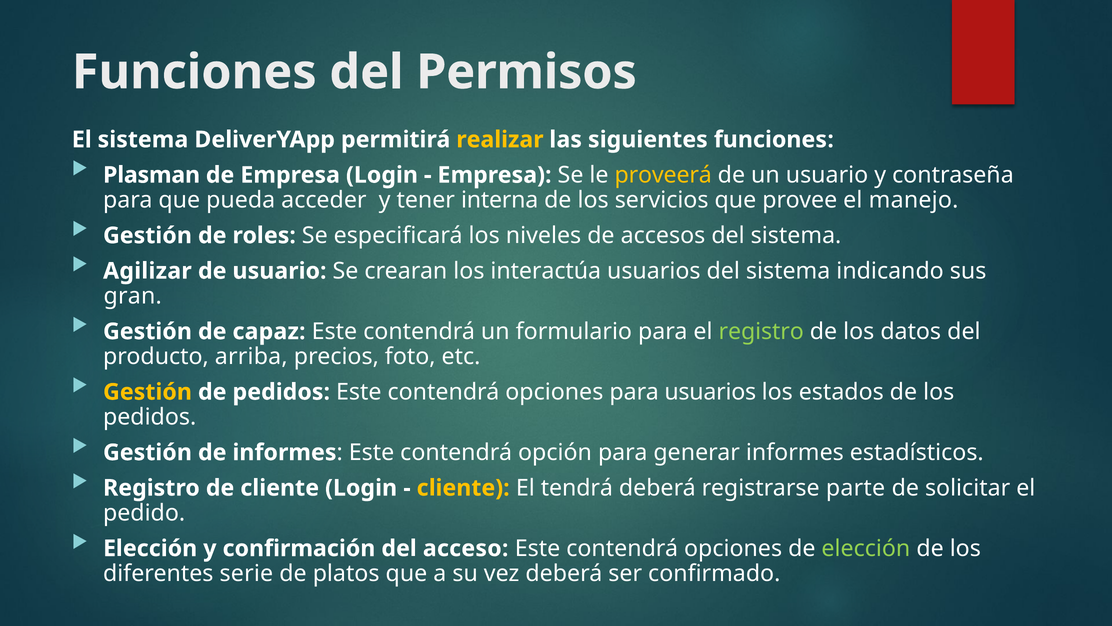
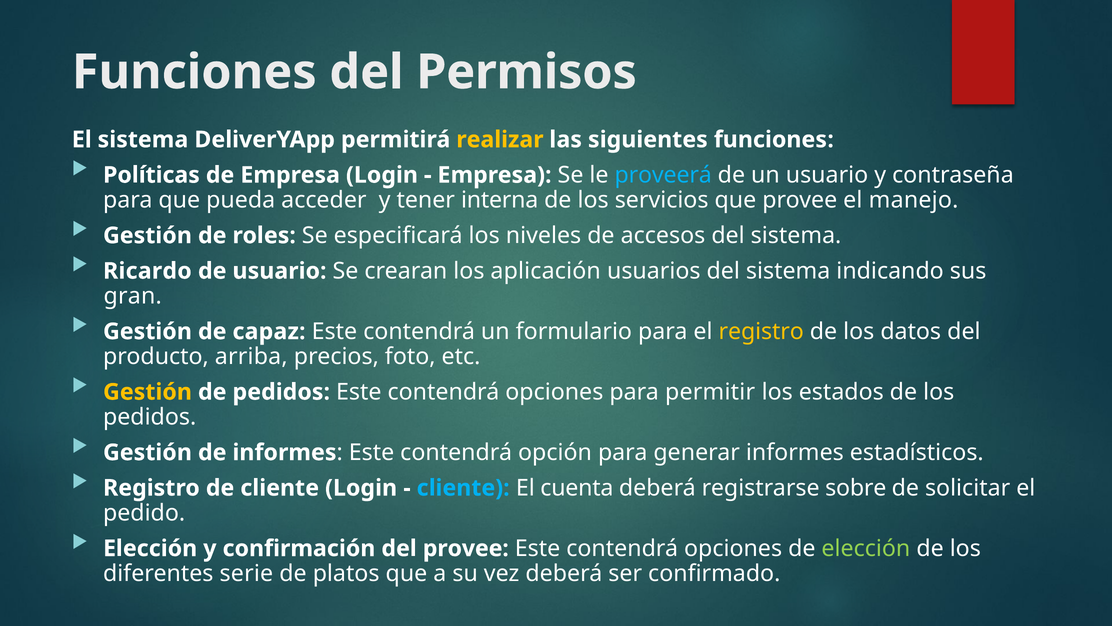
Plasman: Plasman -> Políticas (151, 175)
proveerá colour: yellow -> light blue (663, 175)
Agilizar: Agilizar -> Ricardo (147, 271)
interactúa: interactúa -> aplicación (546, 271)
registro colour: light green -> yellow (761, 331)
para usuarios: usuarios -> permitir (710, 392)
cliente colour: yellow -> light blue (463, 488)
tendrá: tendrá -> cuenta (577, 488)
parte: parte -> sobre (856, 488)
del acceso: acceso -> provee (466, 548)
